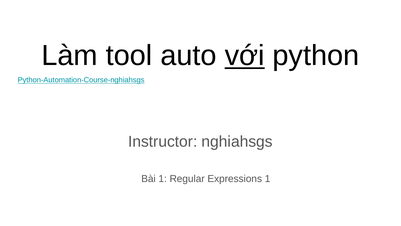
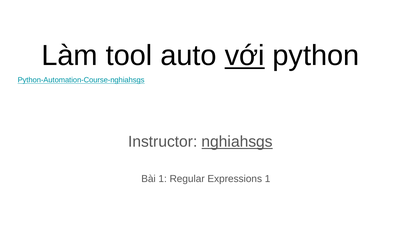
nghiahsgs underline: none -> present (237, 142)
